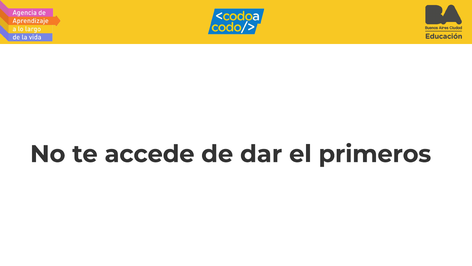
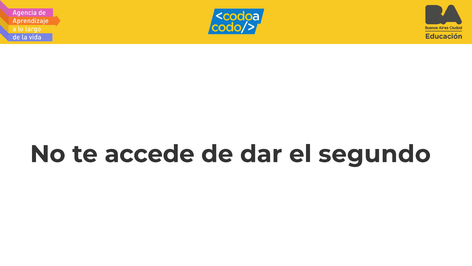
primeros: primeros -> segundo (375, 154)
